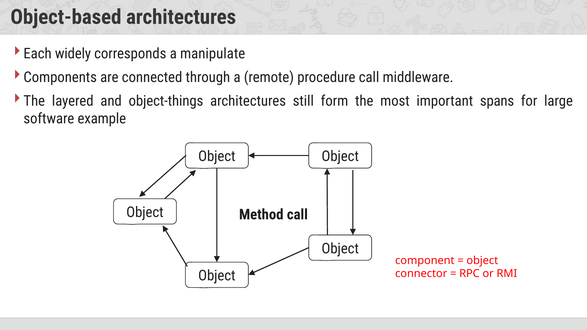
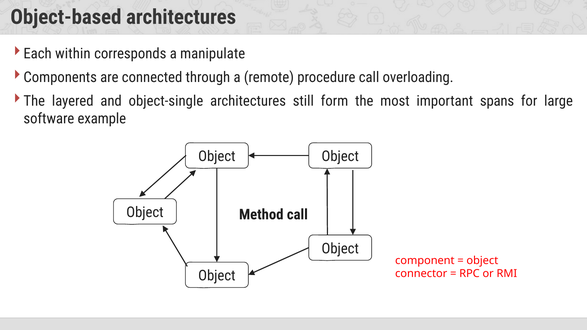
widely: widely -> within (73, 54)
middleware: middleware -> overloading (418, 77)
object-things: object-things -> object-single (166, 101)
